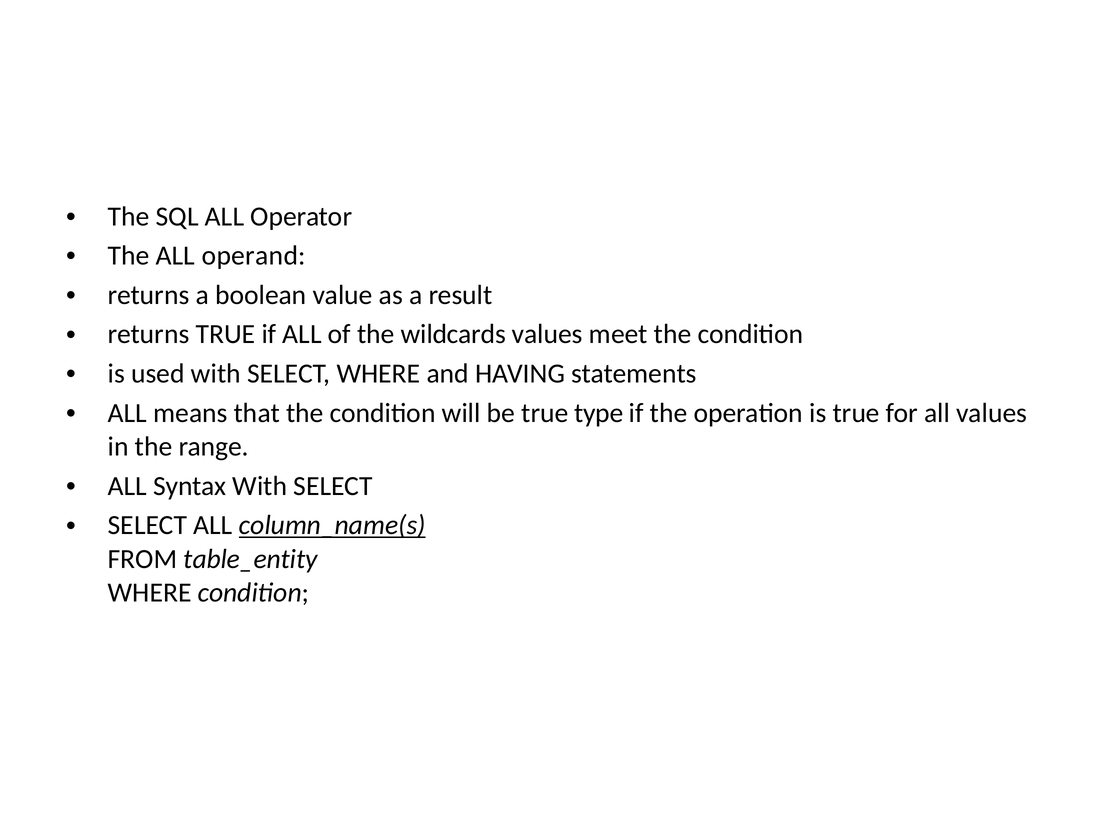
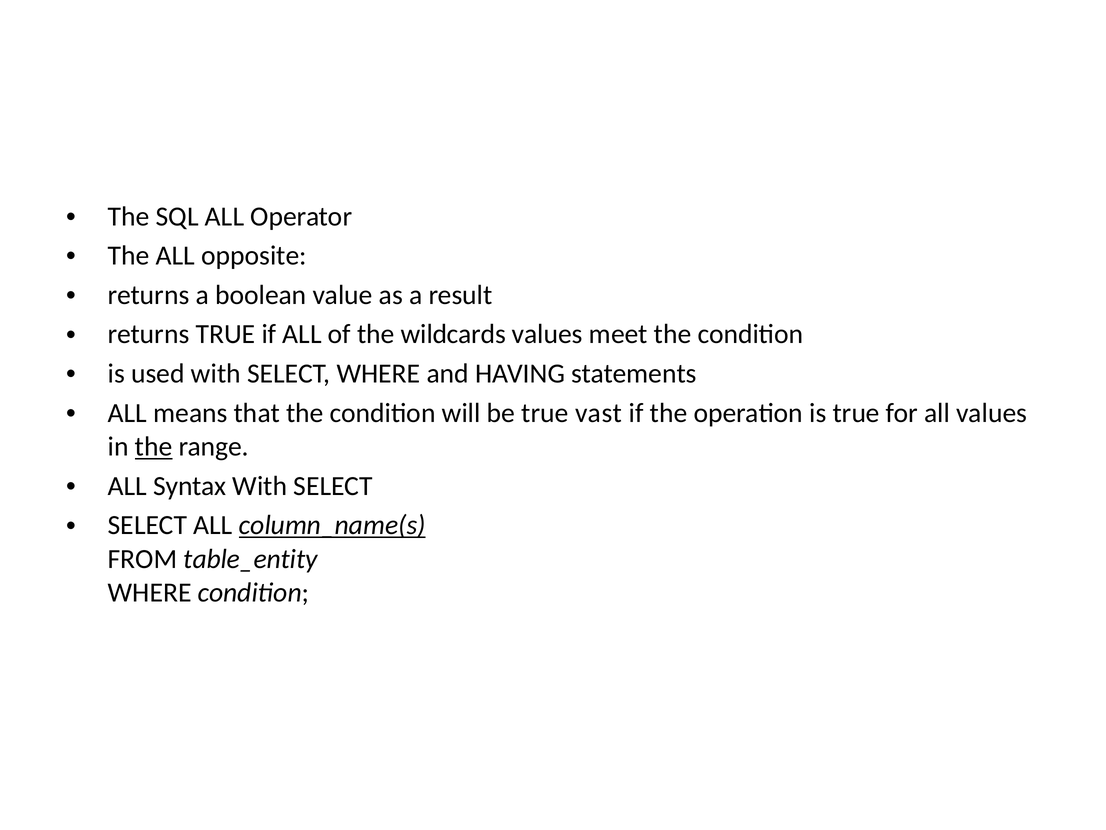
operand: operand -> opposite (254, 256)
type: type -> vast (599, 413)
the underline: none -> present (154, 446)
